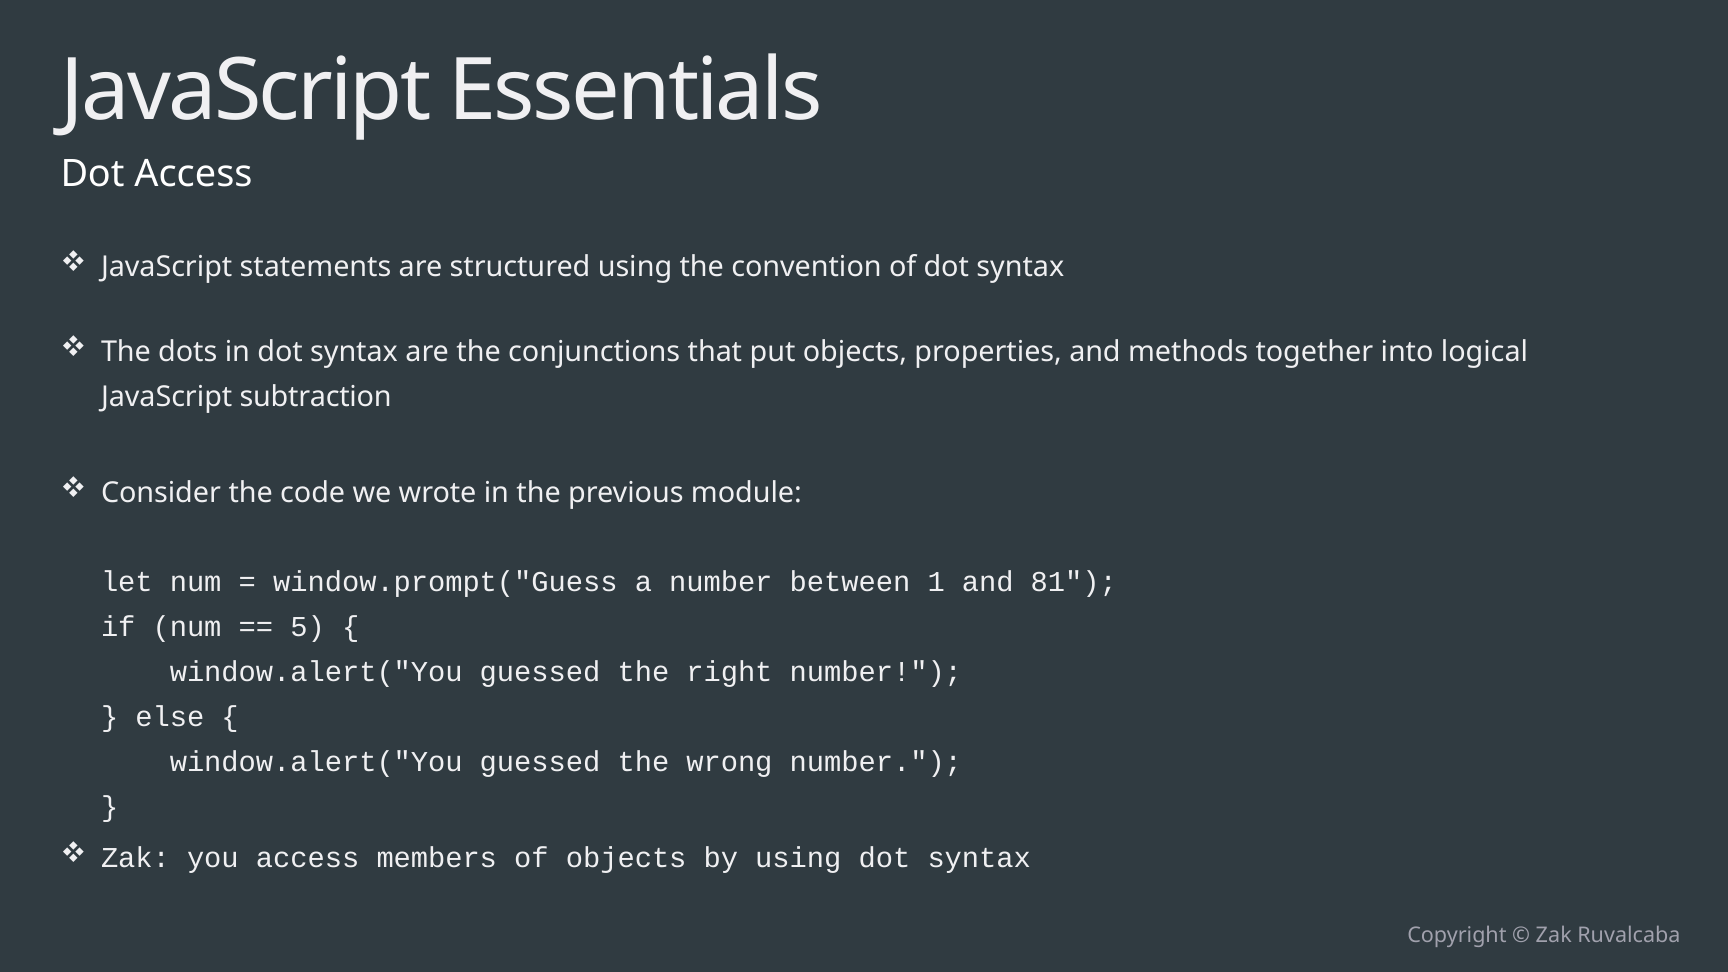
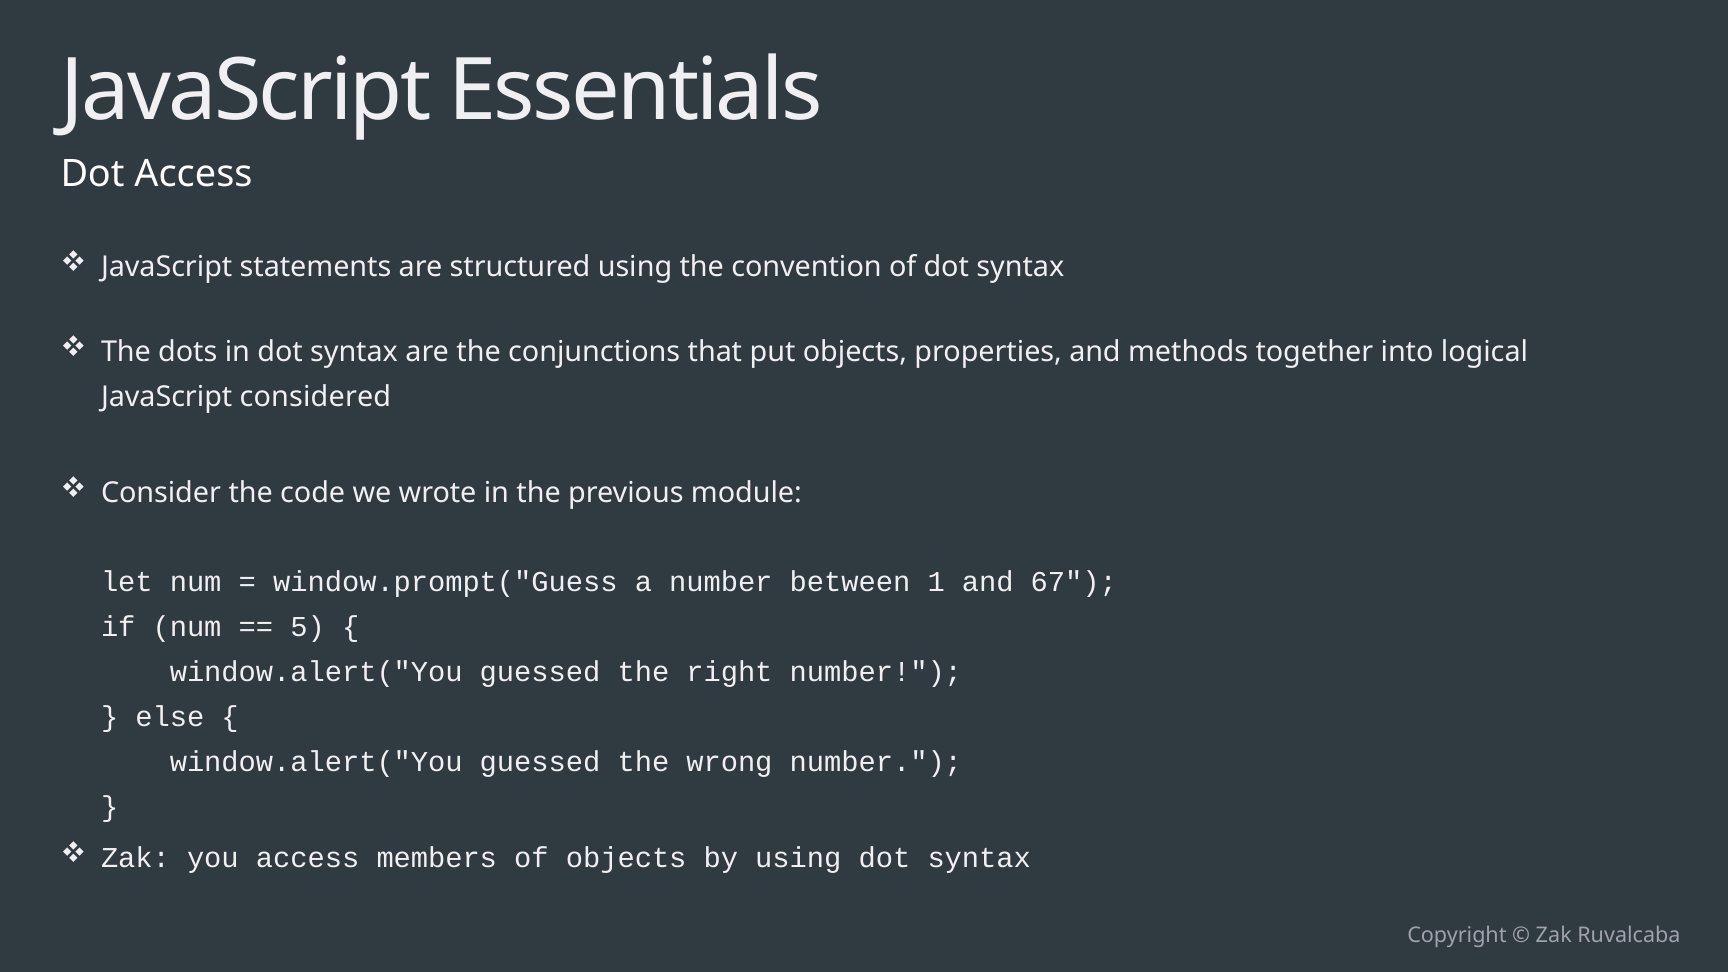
subtraction: subtraction -> considered (315, 397)
81: 81 -> 67 (1074, 582)
